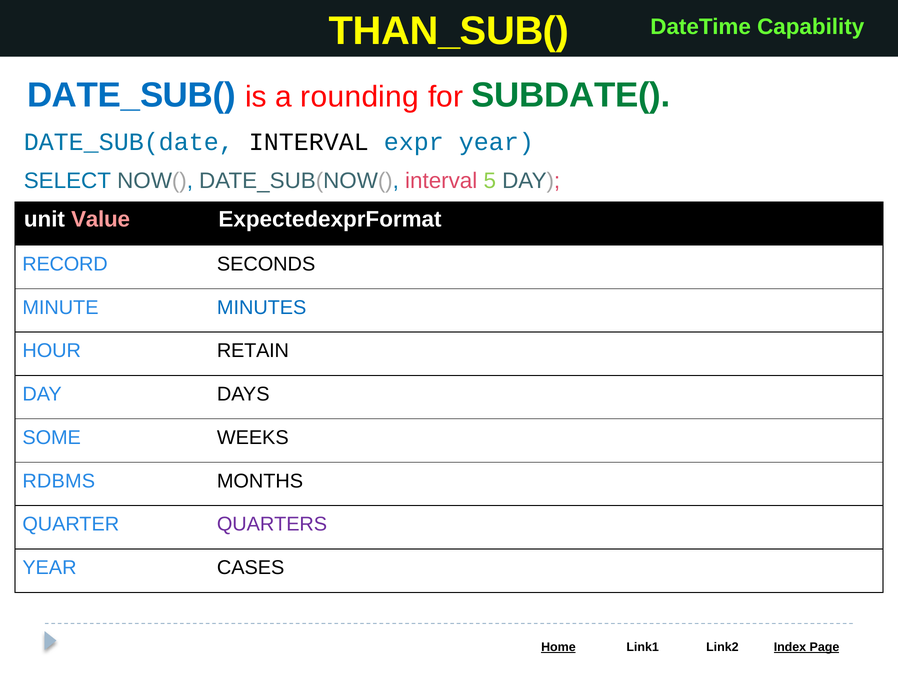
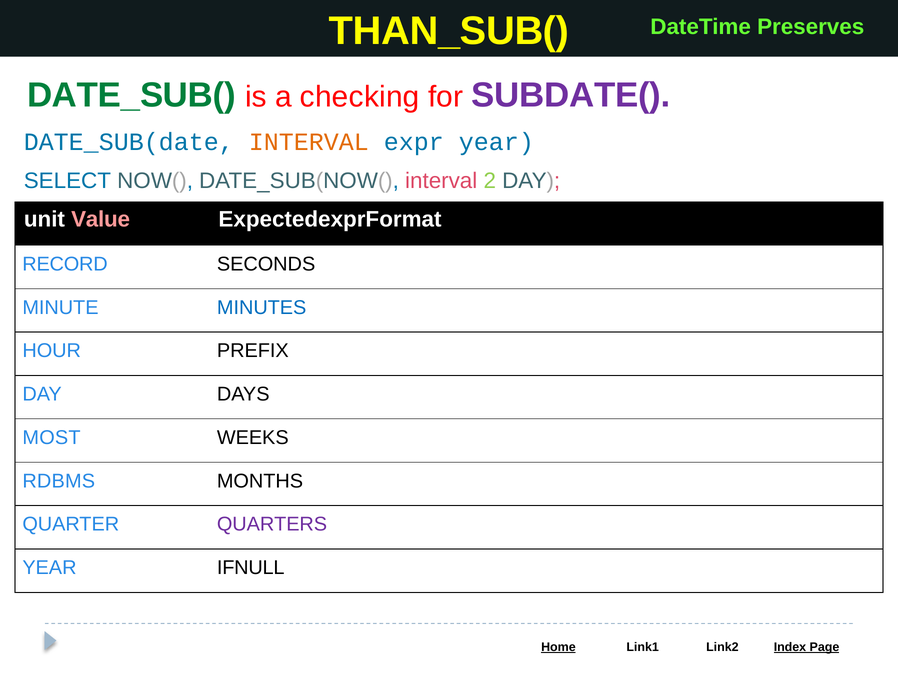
Capability: Capability -> Preserves (811, 27)
DATE_SUB( colour: blue -> green (131, 95)
rounding: rounding -> checking (360, 97)
SUBDATE( colour: green -> purple (571, 95)
INTERVAL colour: black -> orange (309, 142)
5: 5 -> 2 (490, 181)
RETAIN: RETAIN -> PREFIX (253, 351)
SOME: SOME -> MOST (52, 438)
CASES: CASES -> IFNULL (251, 568)
